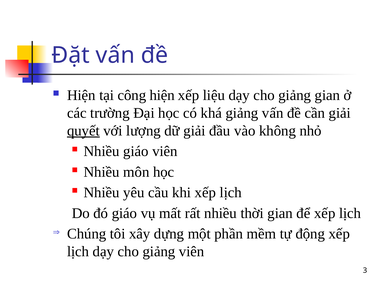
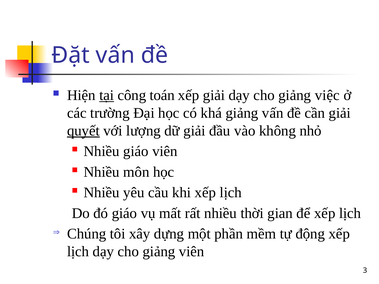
tại underline: none -> present (107, 95)
công hiện: hiện -> toán (162, 95)
xếp liệu: liệu -> giải (214, 95)
giảng gian: gian -> việc (327, 95)
